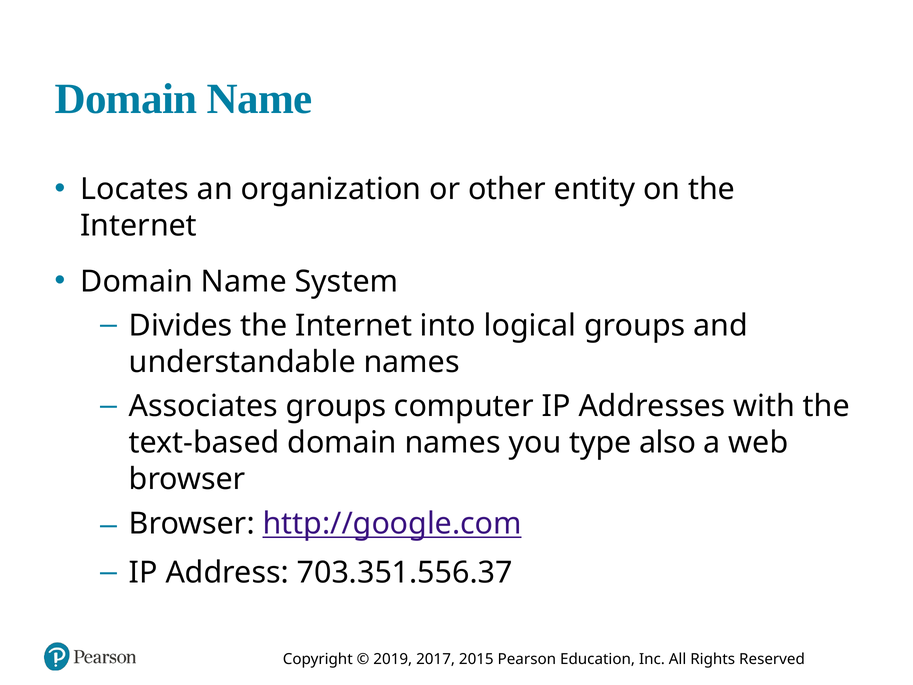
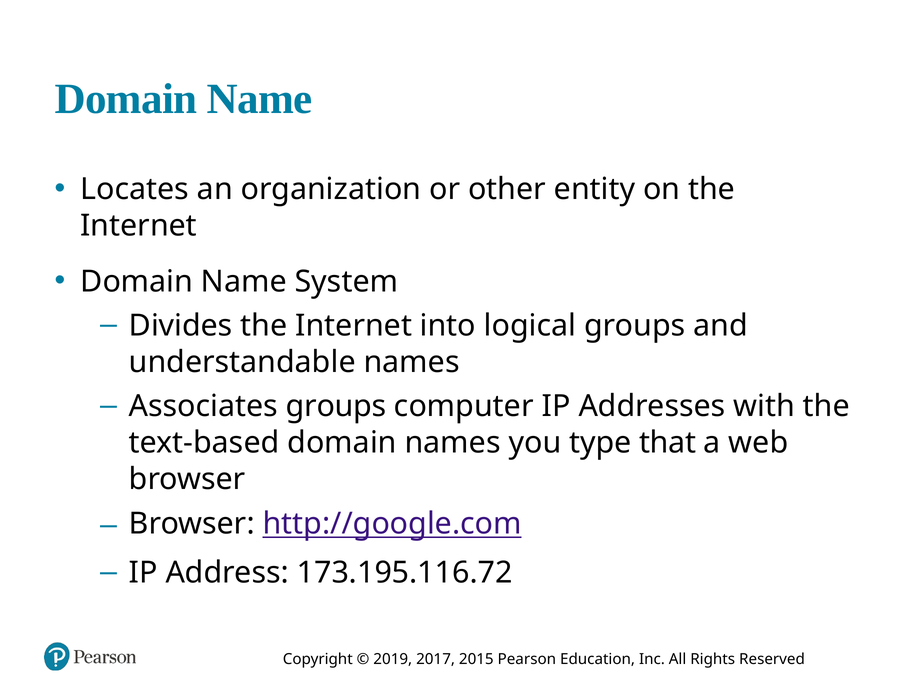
also: also -> that (668, 443)
703.351.556.37: 703.351.556.37 -> 173.195.116.72 (405, 573)
